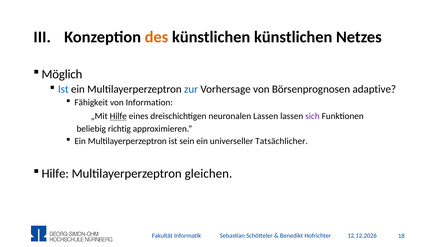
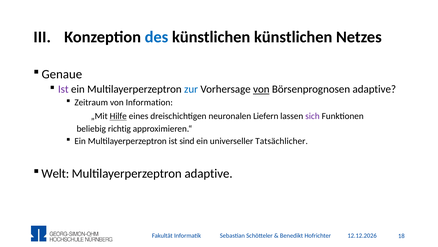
des colour: orange -> blue (156, 37)
Möglich: Möglich -> Genaue (62, 74)
Ist colour: blue -> purple (63, 89)
von underline: none -> present (261, 89)
Fähigkeit: Fähigkeit -> Zeitraum (91, 102)
neuronalen Lassen: Lassen -> Liefern (266, 116)
sein: sein -> sind (187, 141)
Hilfe: Hilfe -> Welt (55, 173)
Multilayerperzeptron gleichen: gleichen -> adaptive (209, 173)
